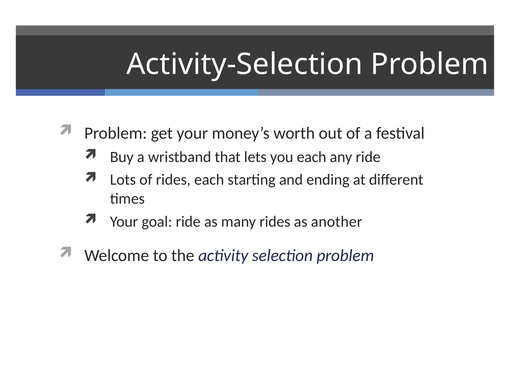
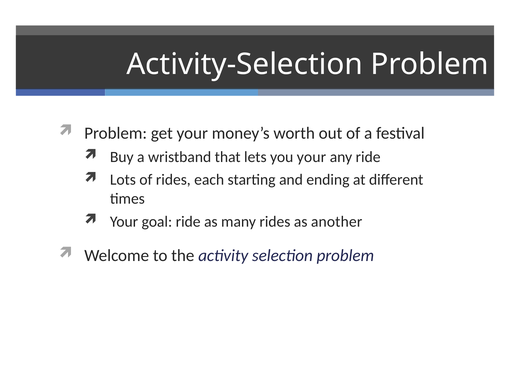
you each: each -> your (311, 157)
